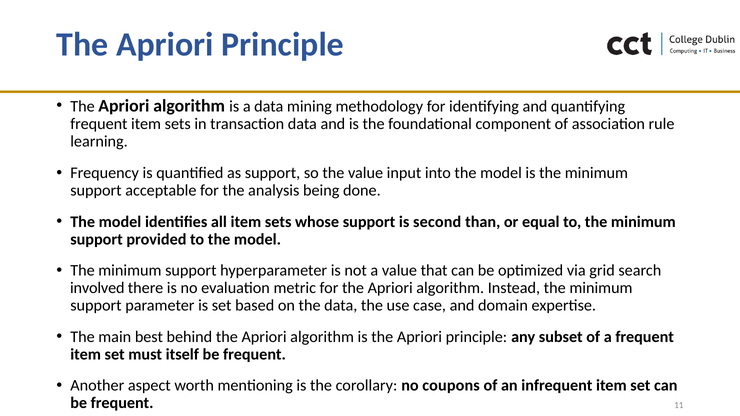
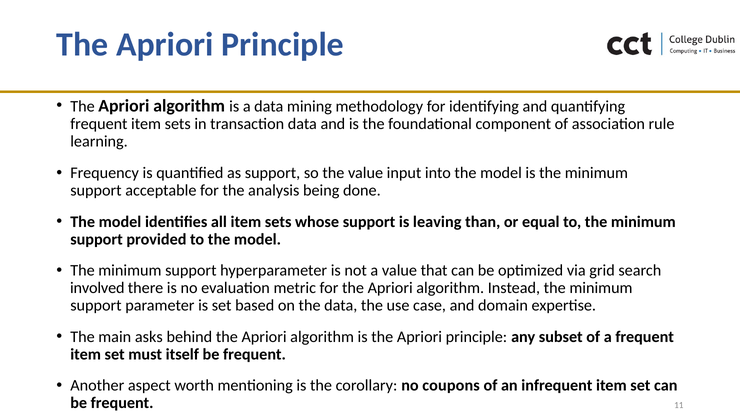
second: second -> leaving (437, 222)
best: best -> asks (149, 337)
